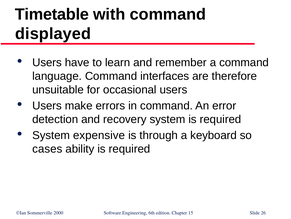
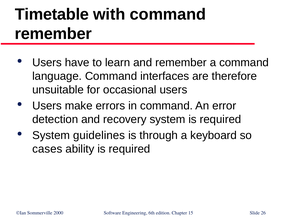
displayed: displayed -> remember (53, 34)
expensive: expensive -> guidelines (99, 135)
